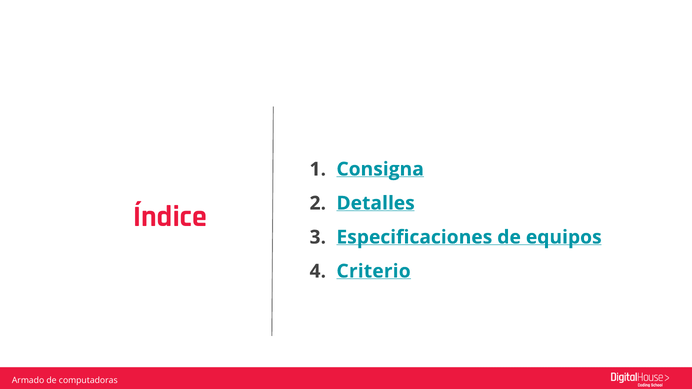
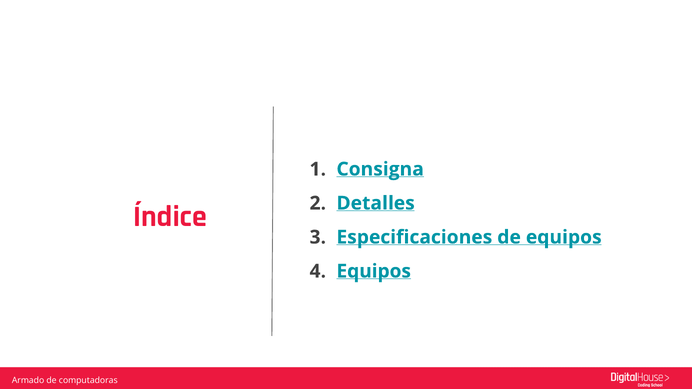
Criterio: Criterio -> Equipos (374, 271)
